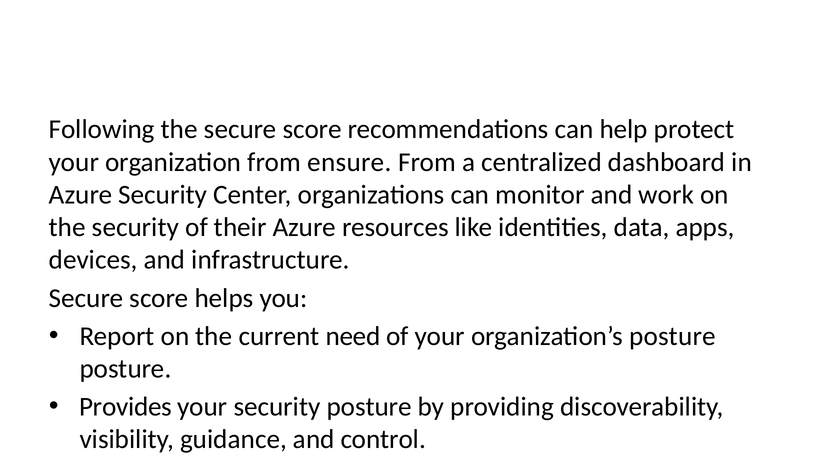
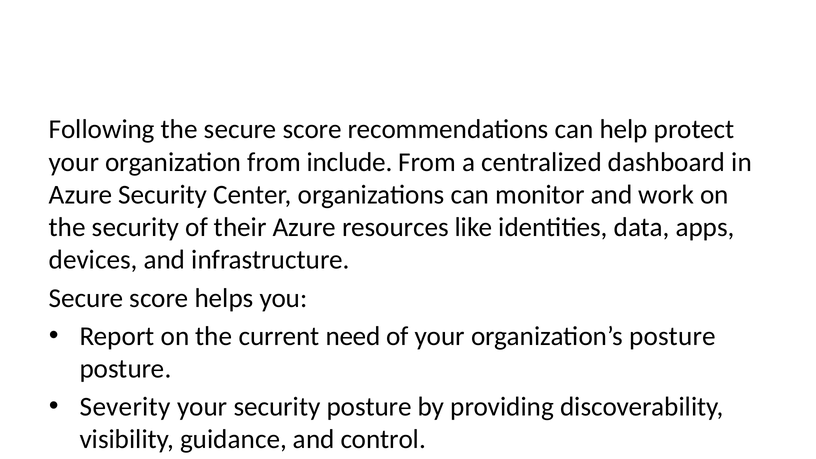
ensure: ensure -> include (350, 162)
Provides: Provides -> Severity (125, 407)
